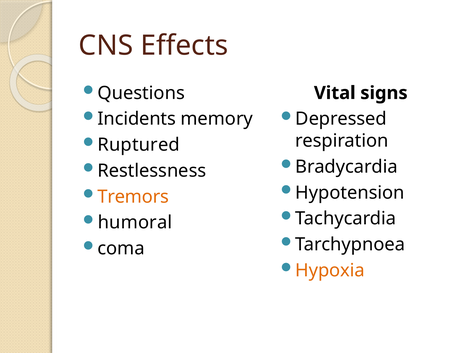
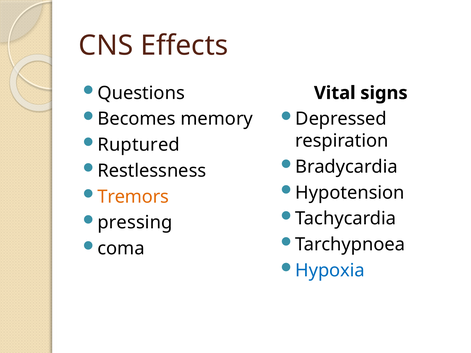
Incidents: Incidents -> Becomes (137, 119)
humoral: humoral -> pressing (135, 223)
Hypoxia colour: orange -> blue (330, 271)
